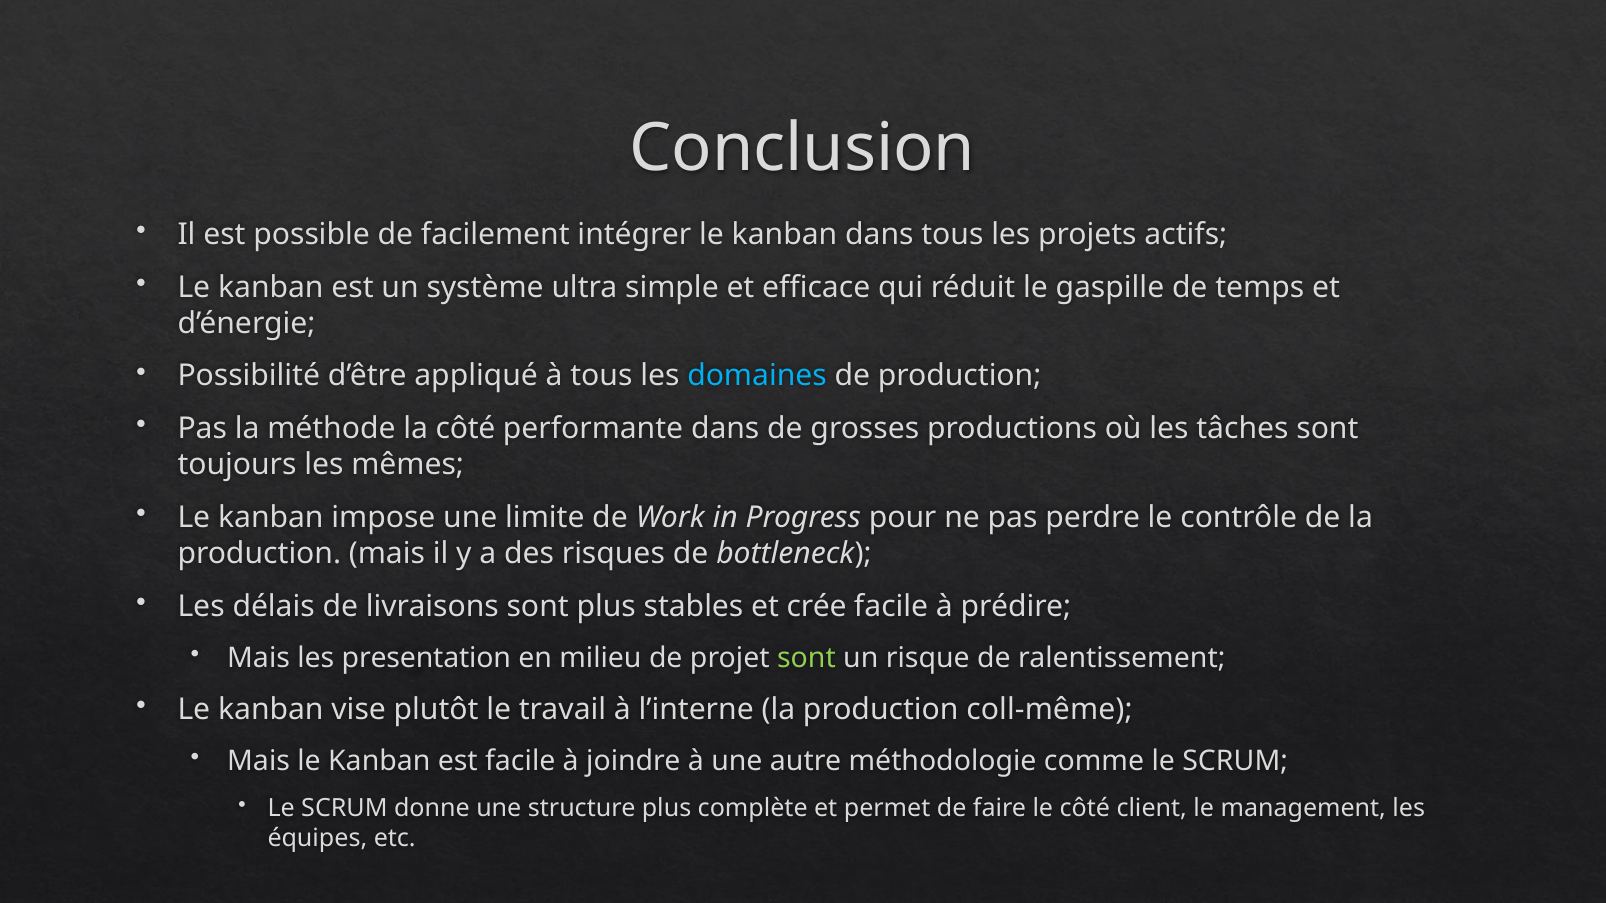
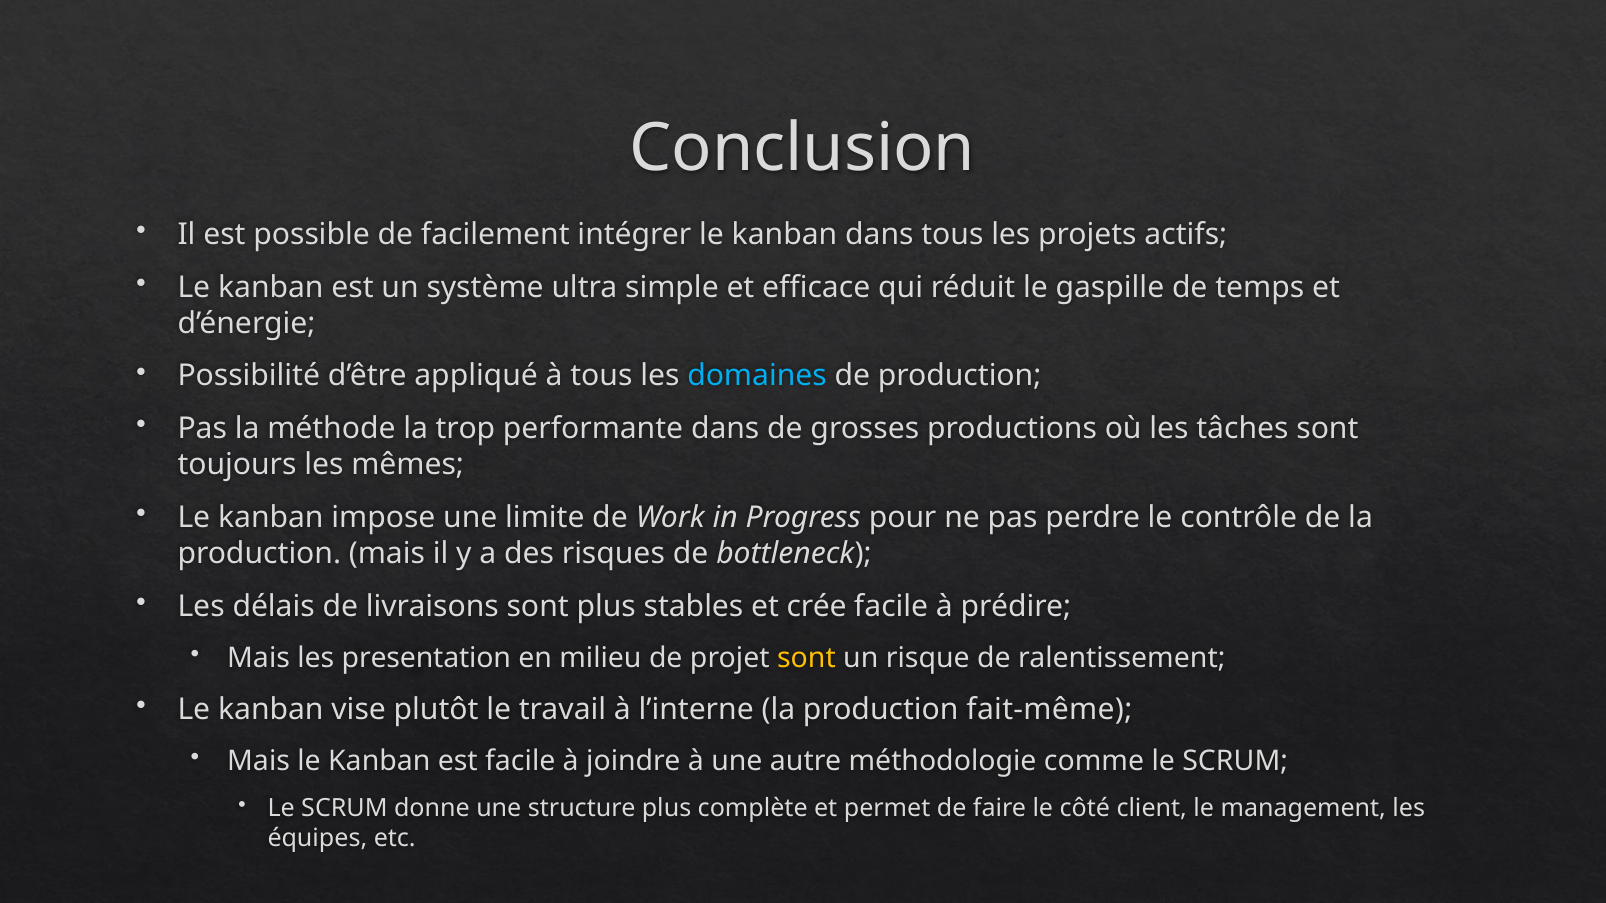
la côté: côté -> trop (465, 429)
sont colour: light green -> yellow (806, 658)
coll-même: coll-même -> fait-même (1049, 710)
